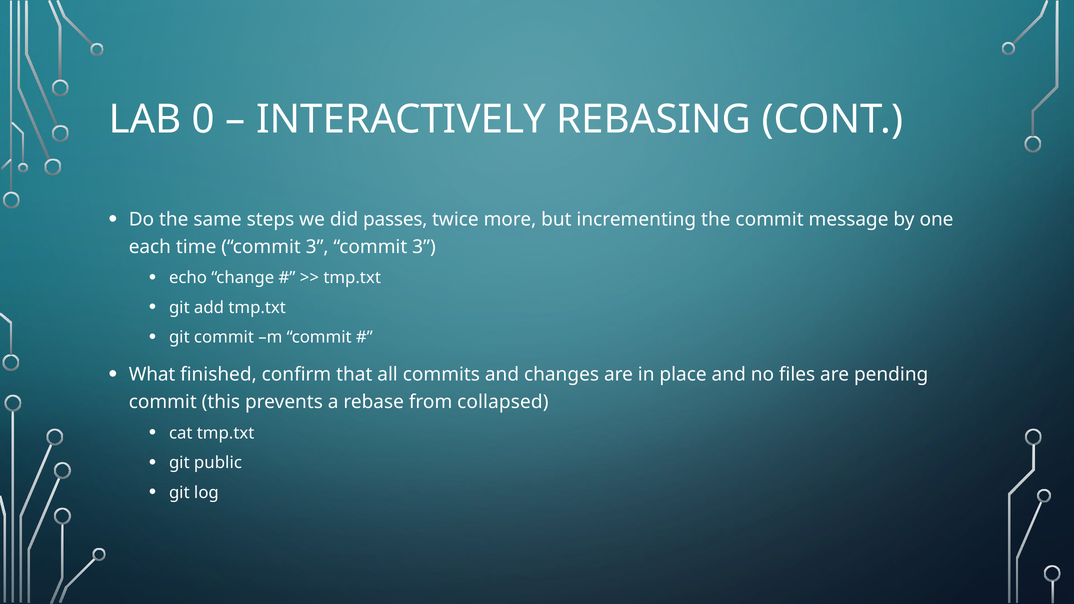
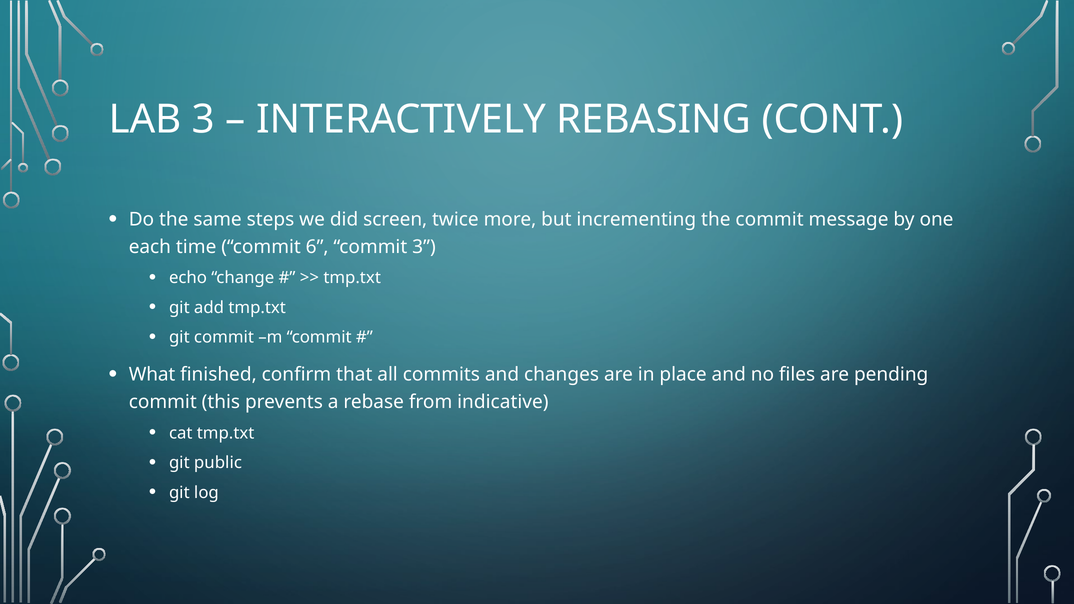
LAB 0: 0 -> 3 (204, 119)
passes: passes -> screen (395, 220)
time commit 3: 3 -> 6 (317, 247)
collapsed: collapsed -> indicative (503, 402)
